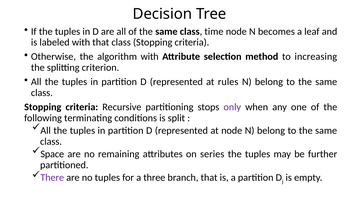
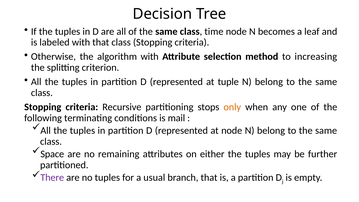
rules: rules -> tuple (228, 82)
only colour: purple -> orange (232, 107)
split: split -> mail (176, 118)
series: series -> either (212, 154)
three: three -> usual (154, 178)
